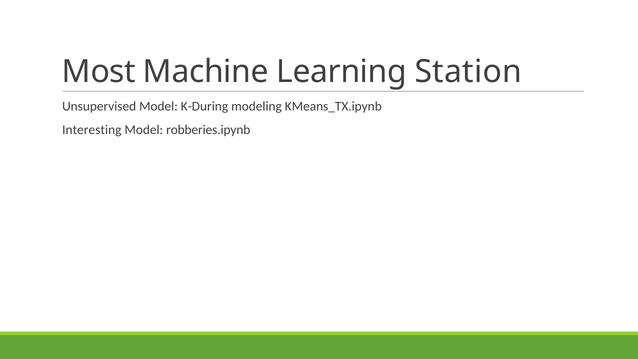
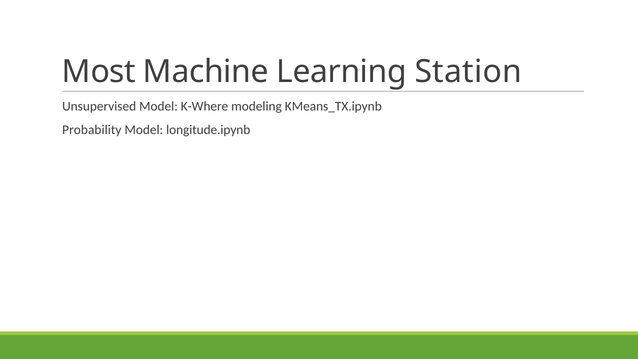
K-During: K-During -> K-Where (205, 106)
Interesting: Interesting -> Probability (92, 130)
robberies.ipynb: robberies.ipynb -> longitude.ipynb (208, 130)
